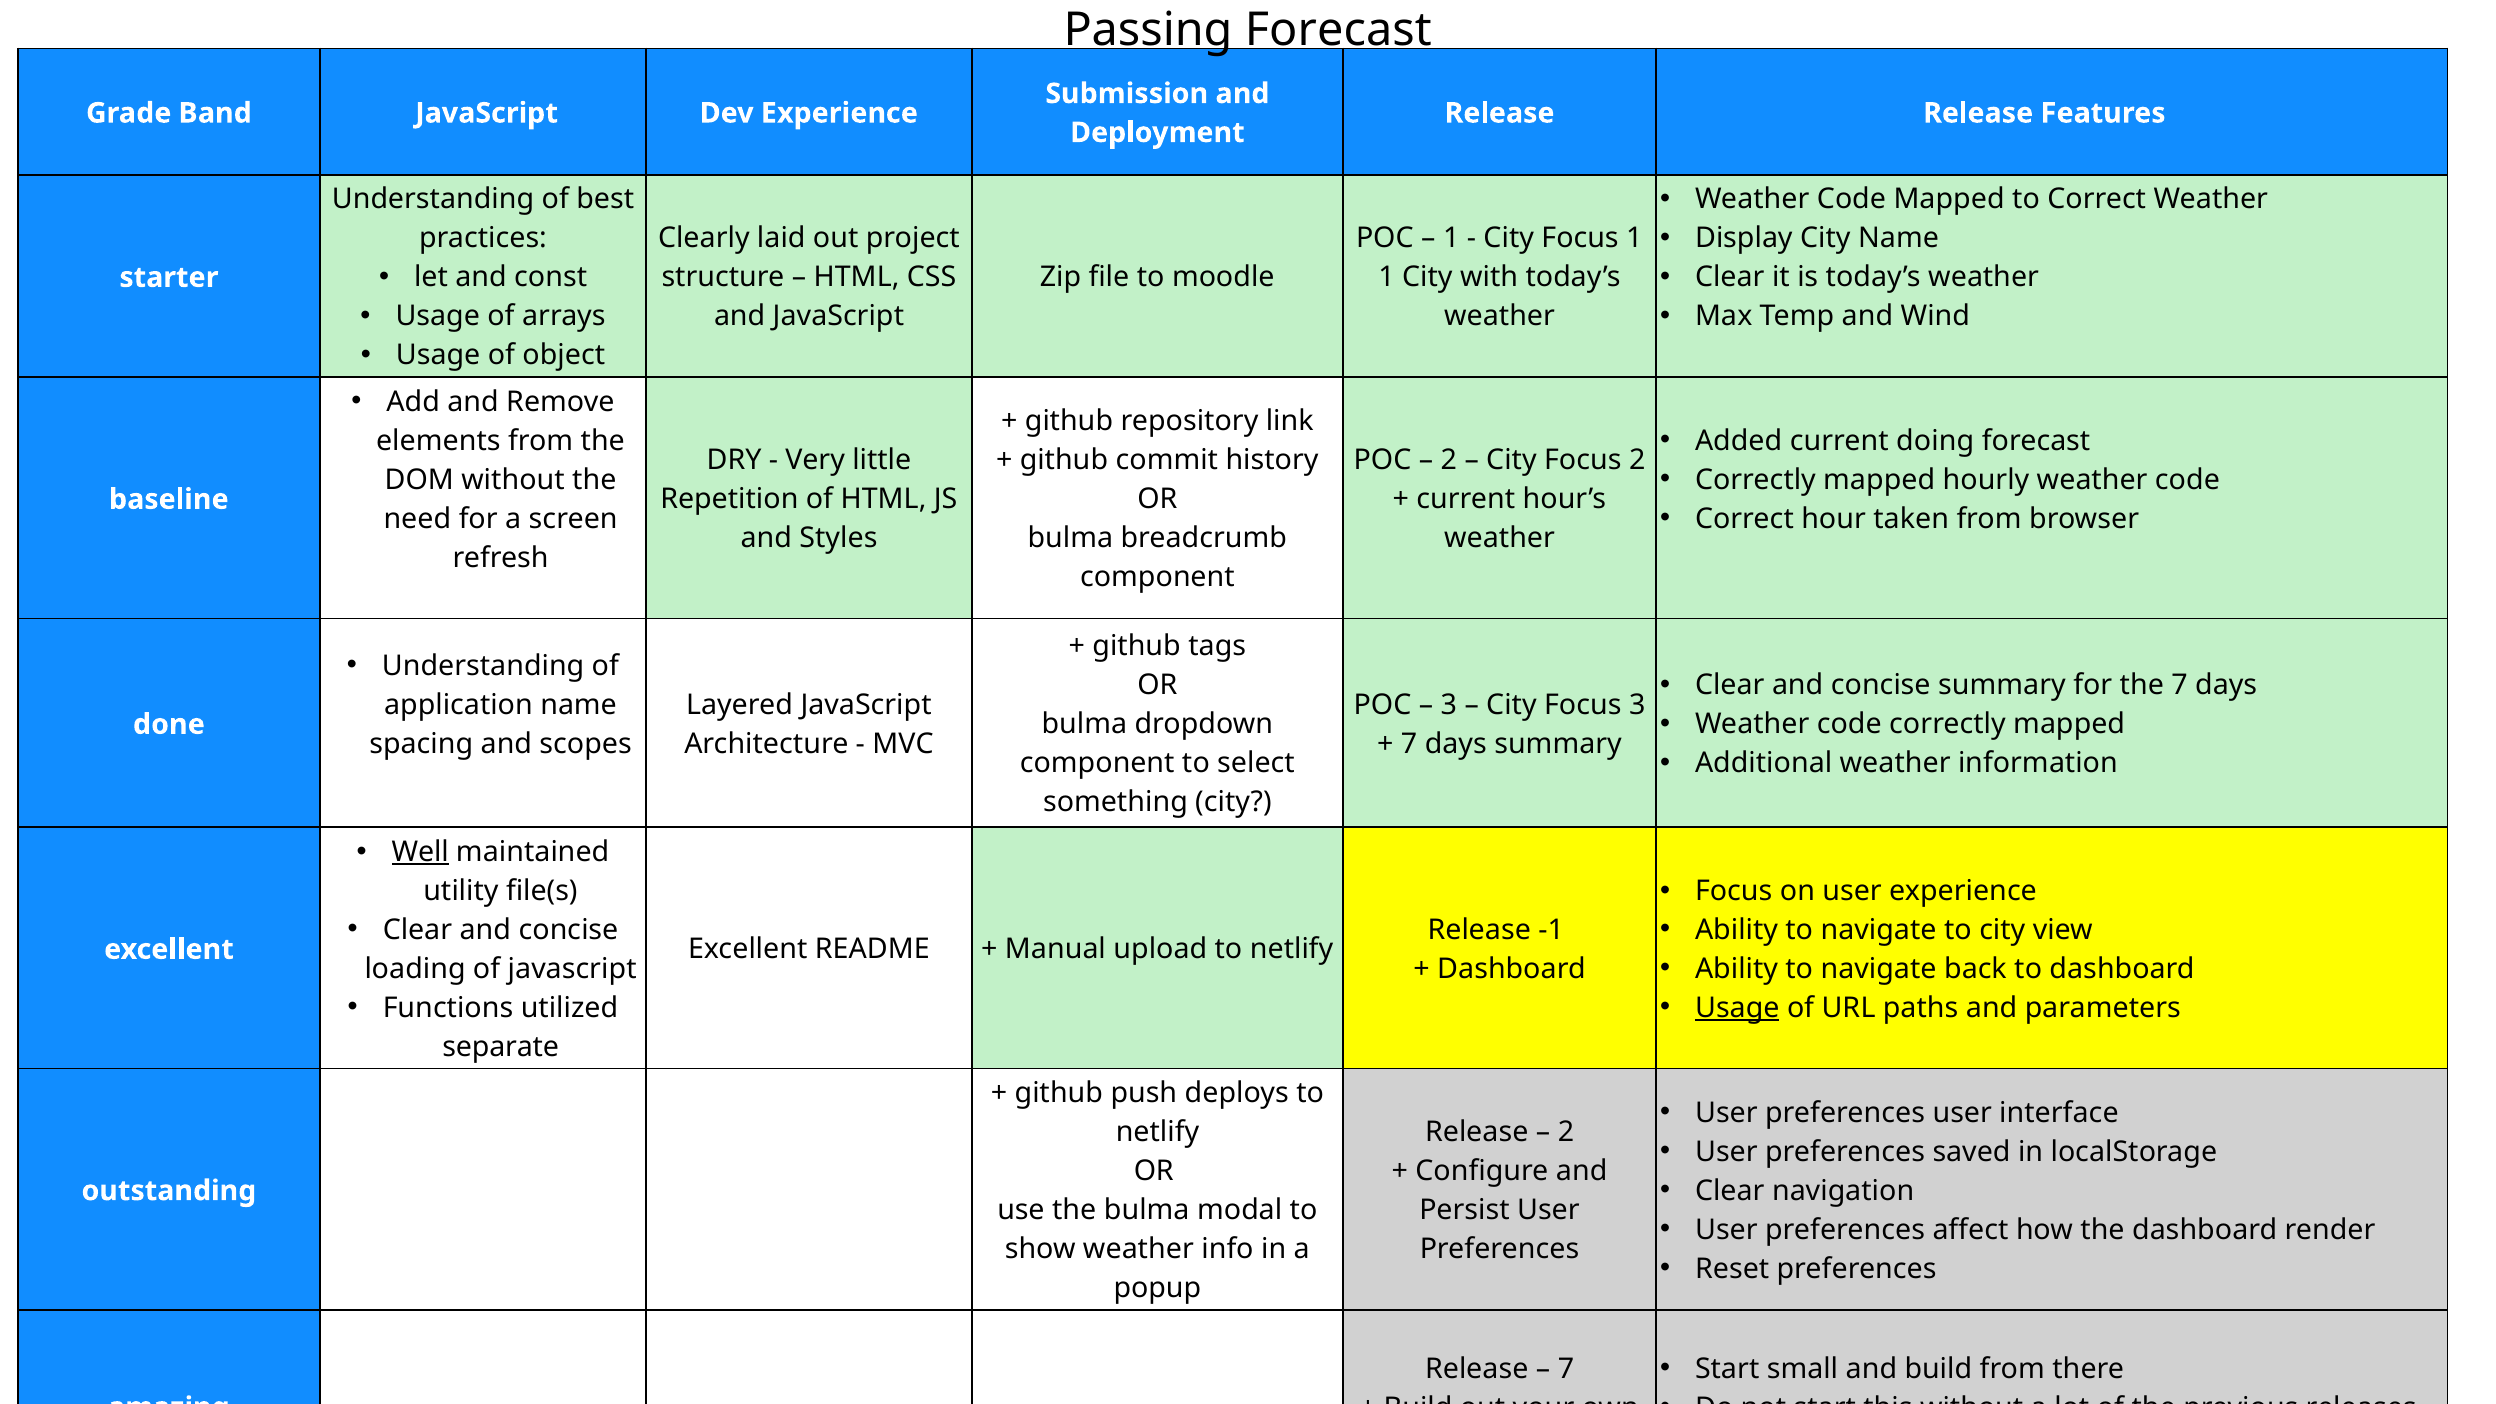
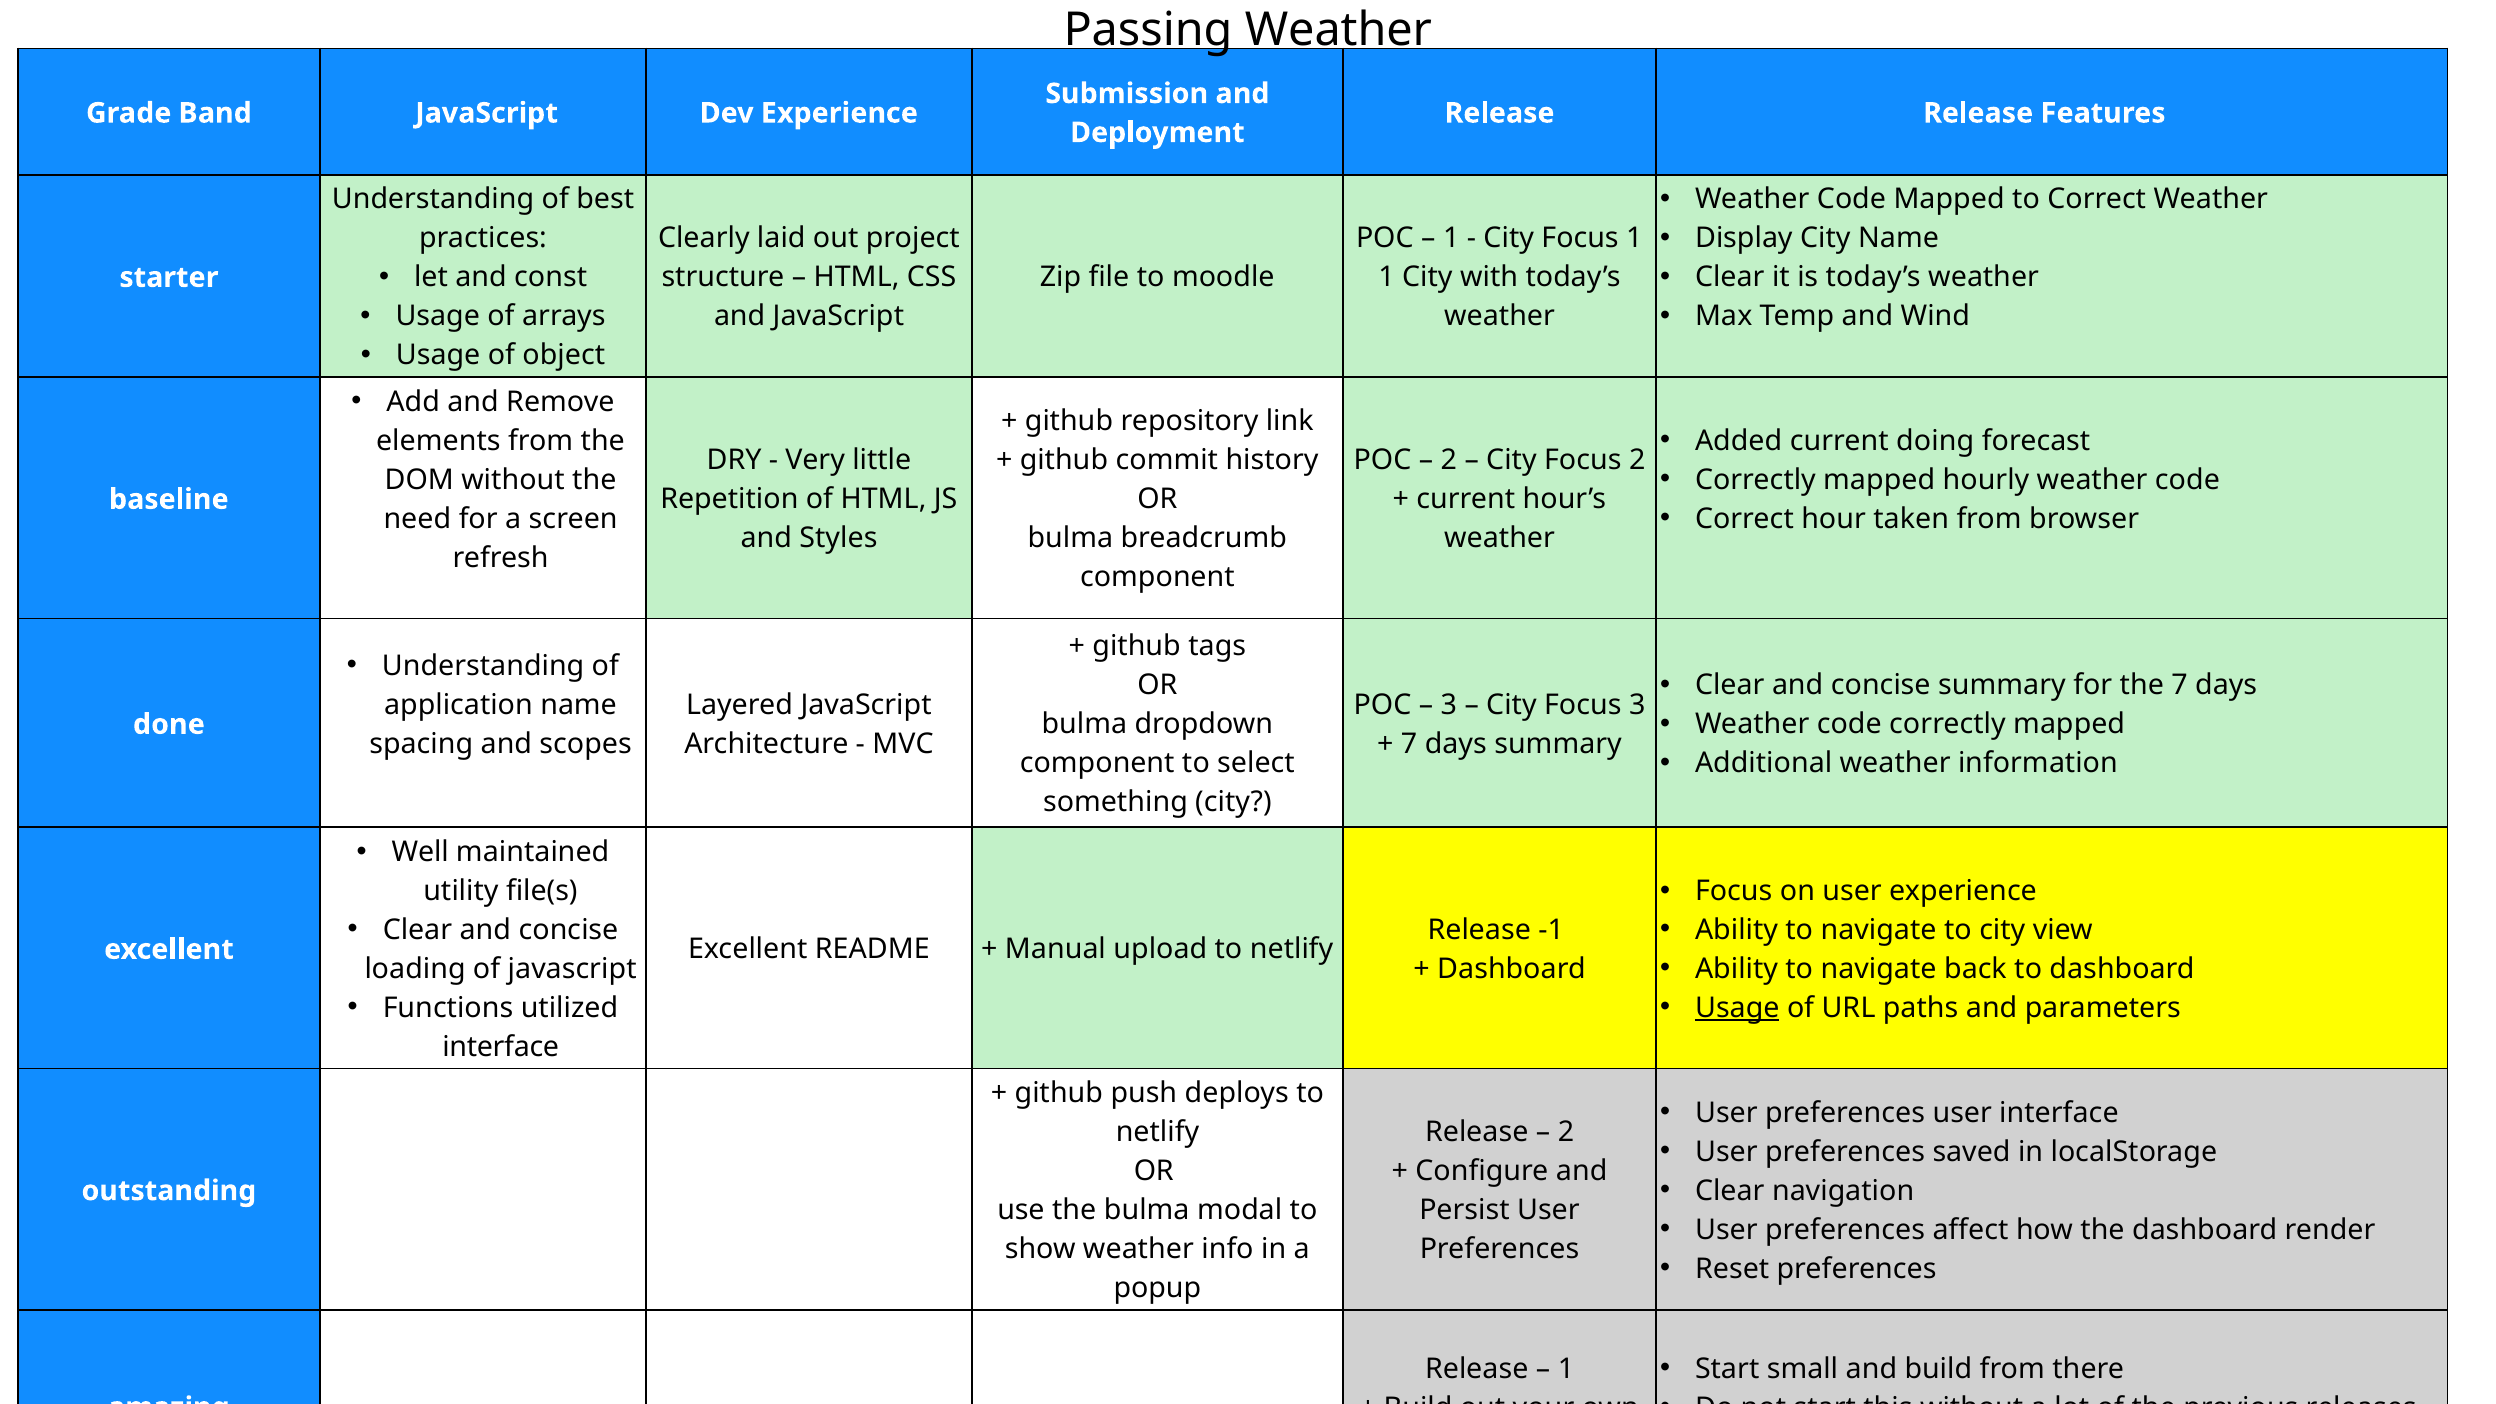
Passing Forecast: Forecast -> Weather (1338, 30)
Well underline: present -> none (420, 852)
separate: separate -> interface (501, 1047)
7: 7 -> 1 (1566, 1369)
